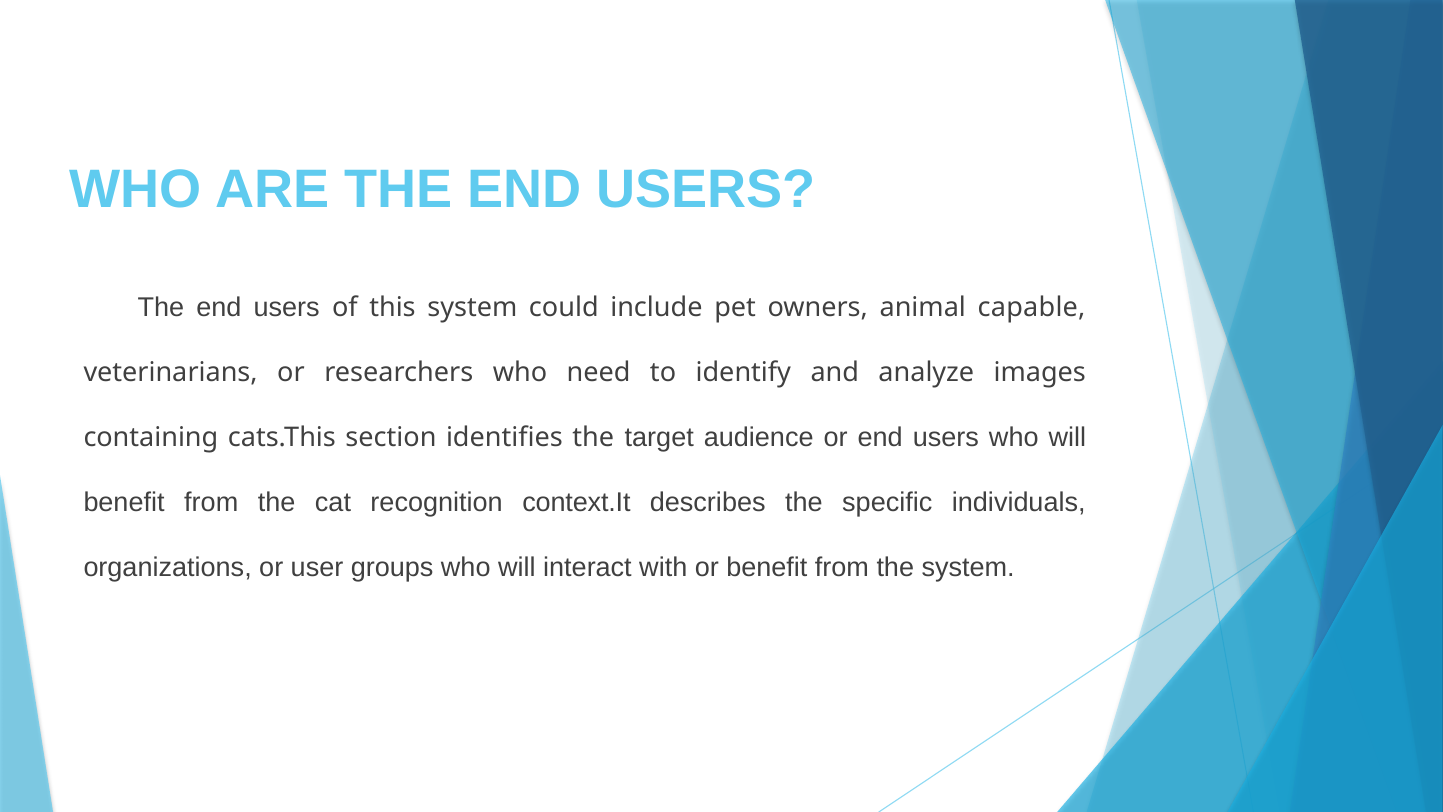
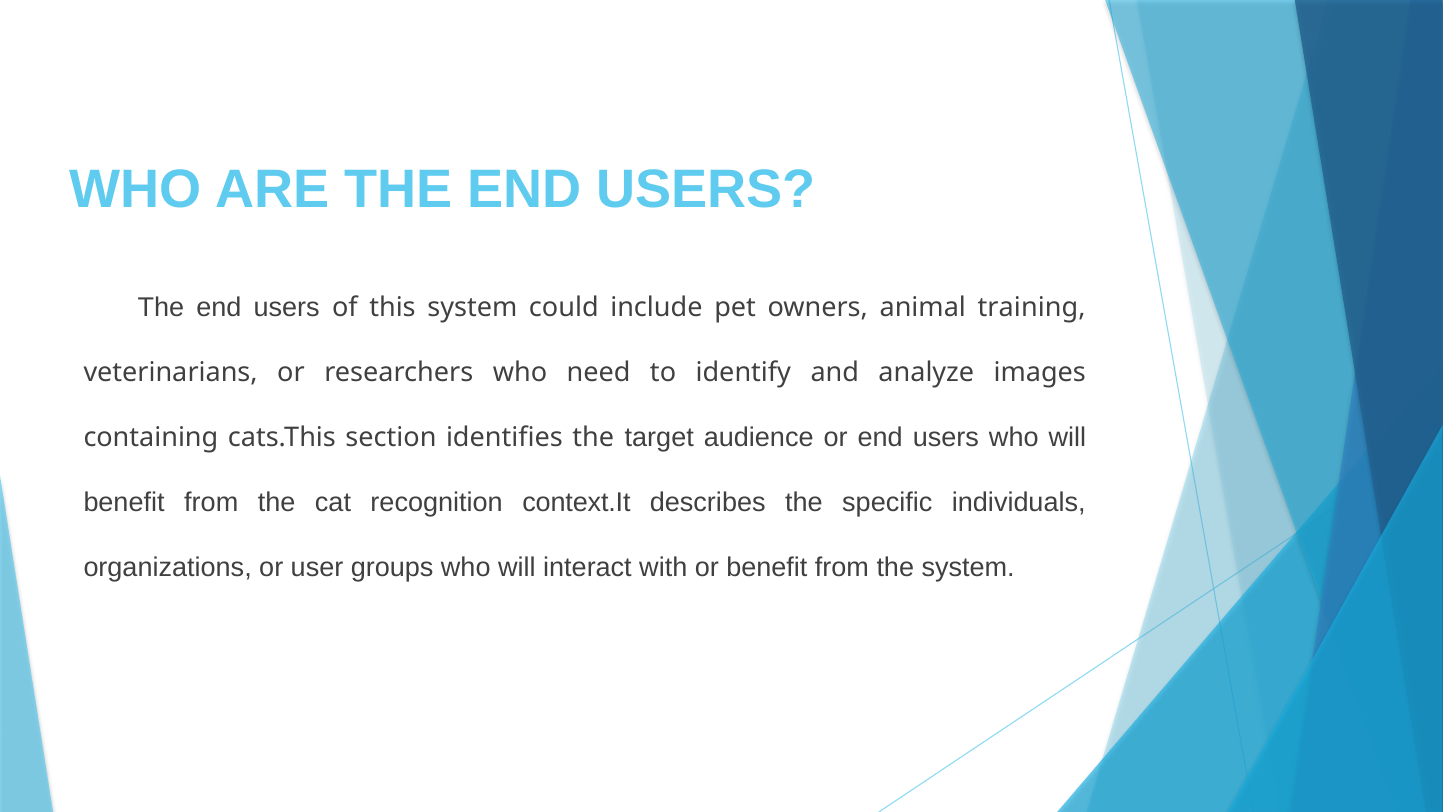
capable: capable -> training (1032, 308)
